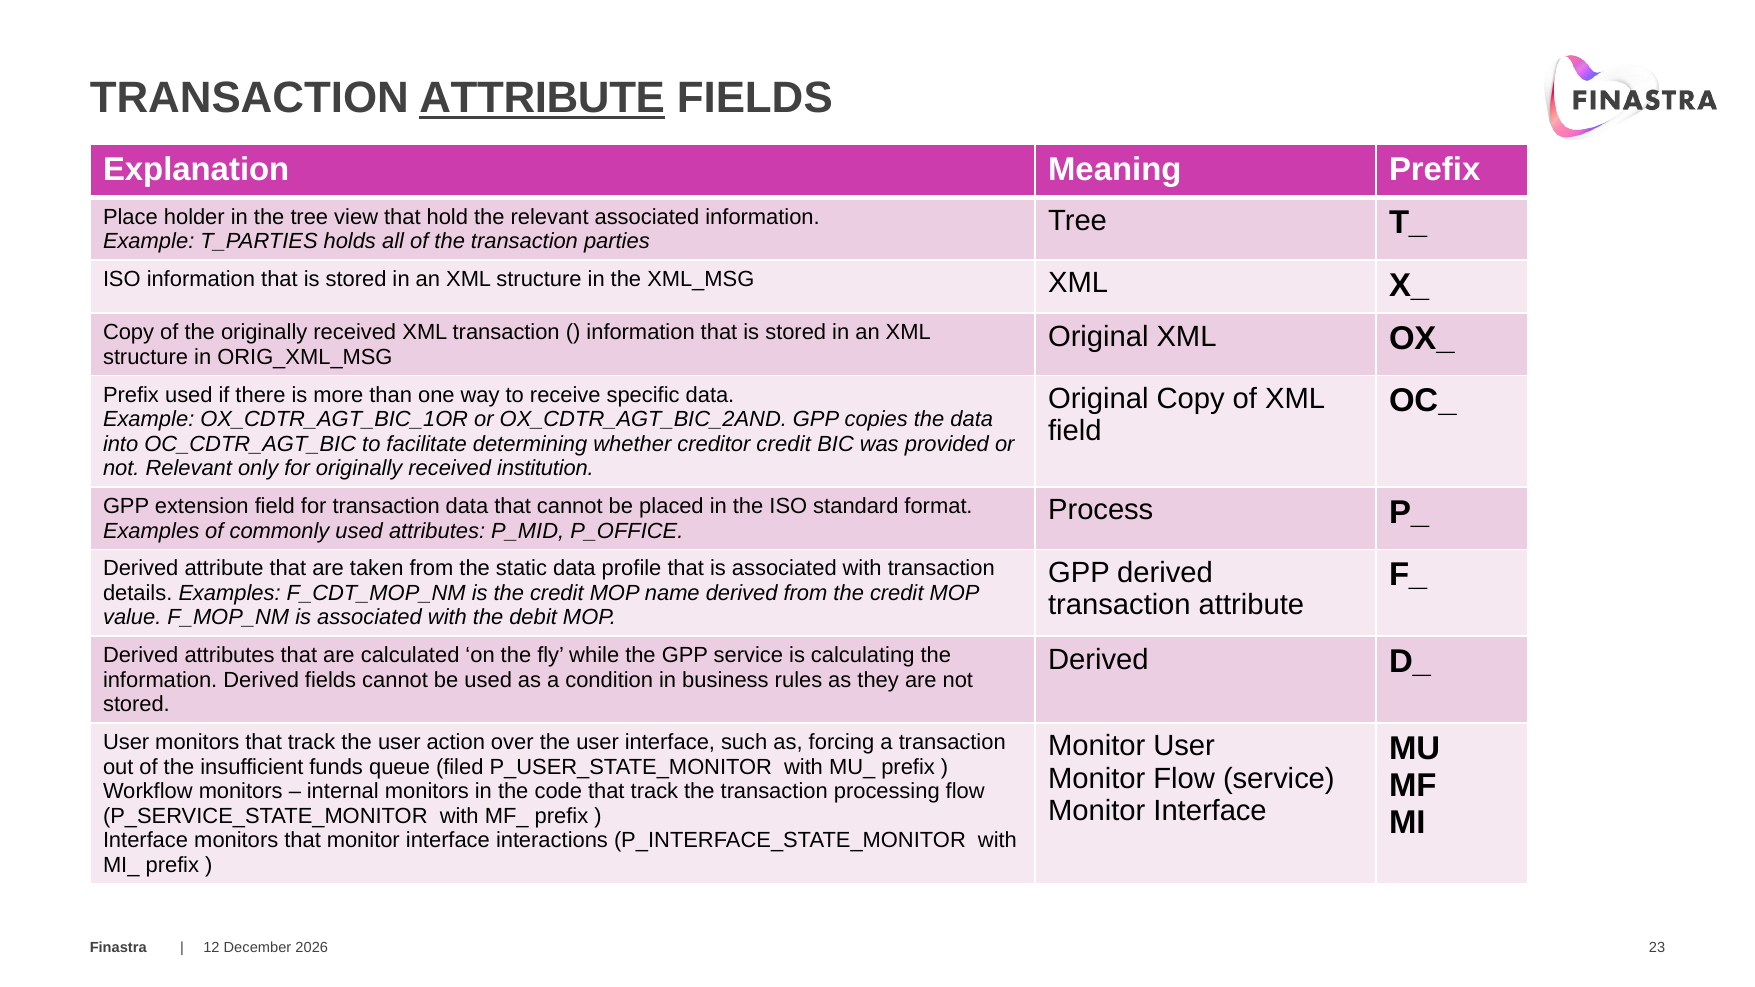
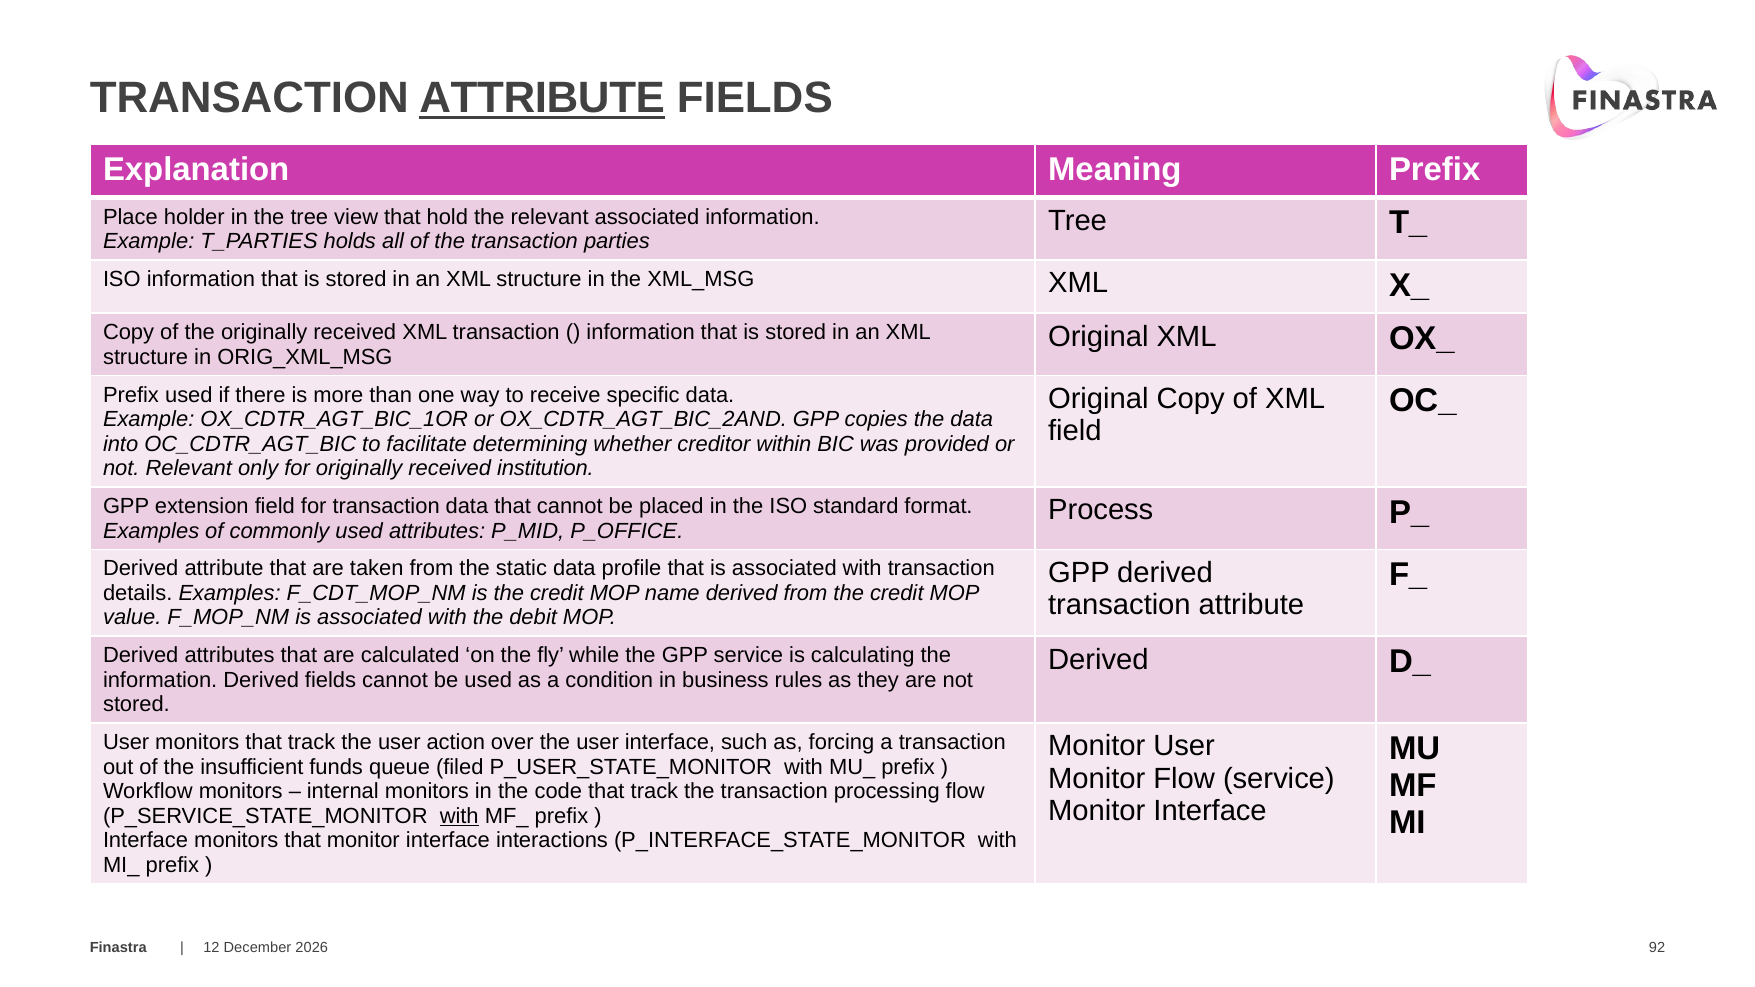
creditor credit: credit -> within (784, 444)
with underline: none -> present (459, 816)
23: 23 -> 92 (1657, 948)
